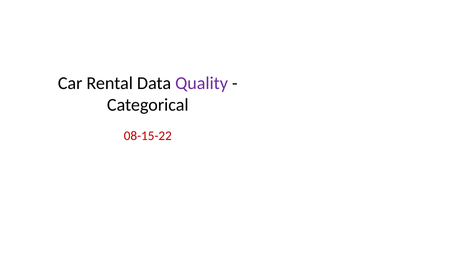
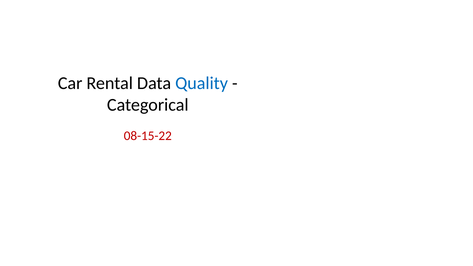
Quality colour: purple -> blue (202, 83)
